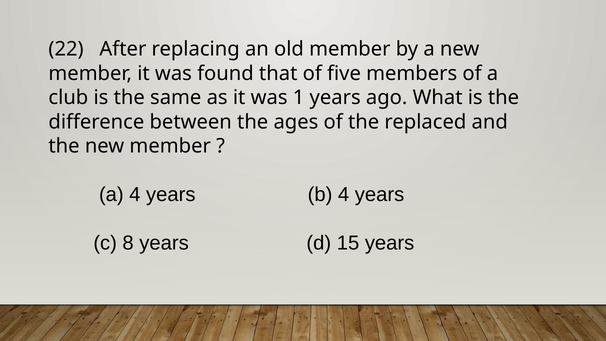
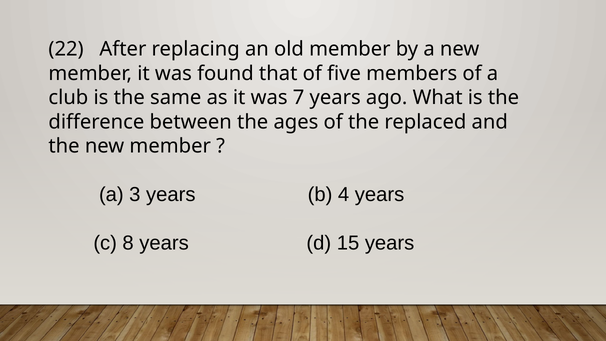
1: 1 -> 7 (299, 98)
a 4: 4 -> 3 (135, 195)
